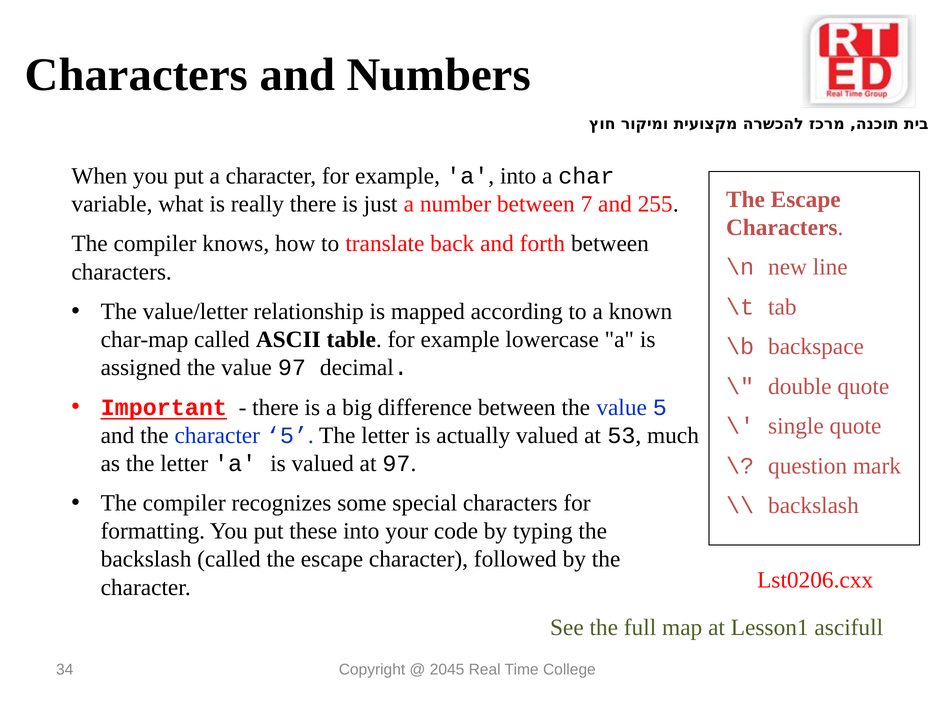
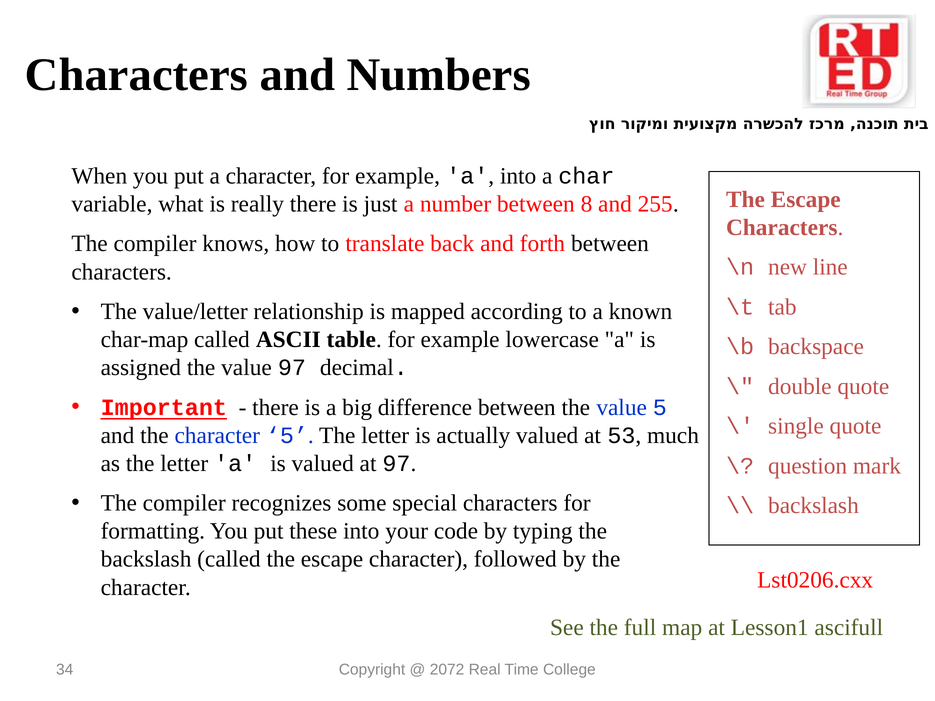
7: 7 -> 8 (586, 204)
2045: 2045 -> 2072 (447, 670)
